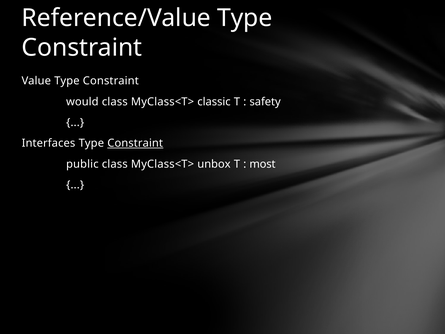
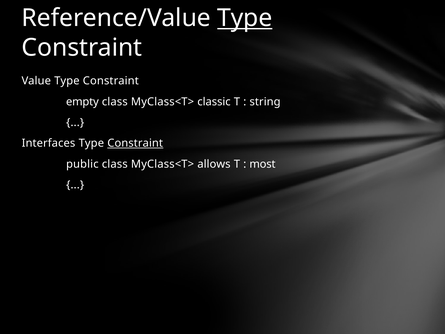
Type underline: none -> present (245, 18)
would: would -> empty (82, 102)
safety: safety -> string (265, 102)
unbox: unbox -> allows (214, 164)
